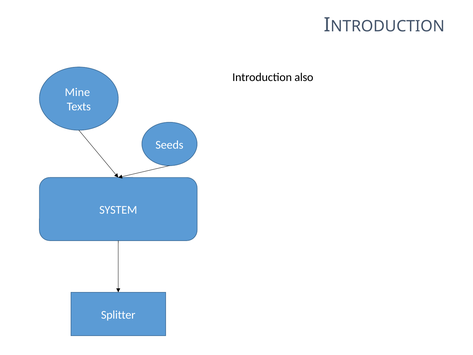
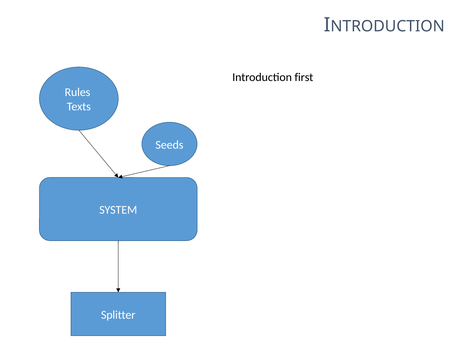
also: also -> first (304, 77)
Mine: Mine -> Rules (77, 92)
